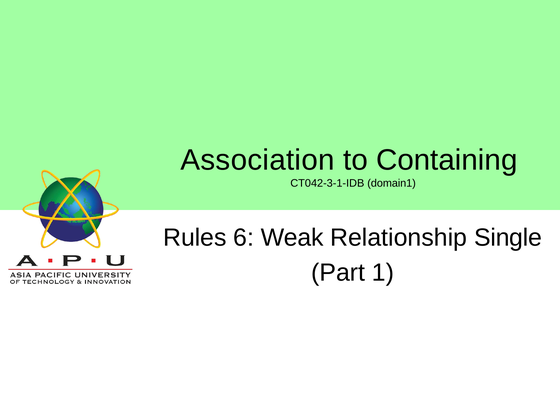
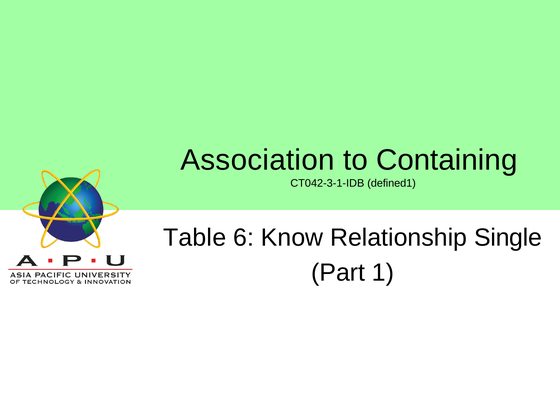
domain1: domain1 -> defined1 (392, 183)
Rules: Rules -> Table (195, 238)
Weak: Weak -> Know (292, 238)
